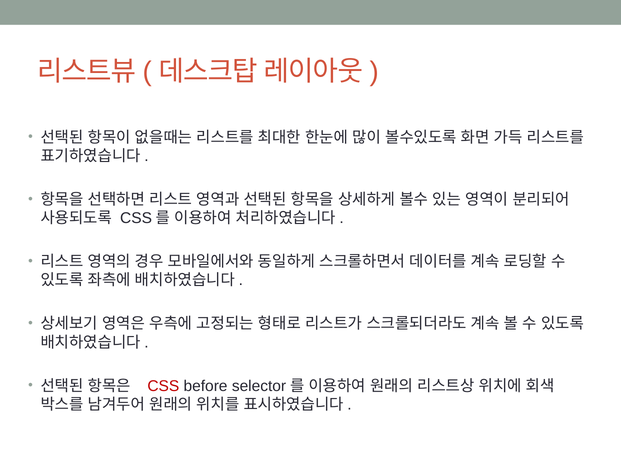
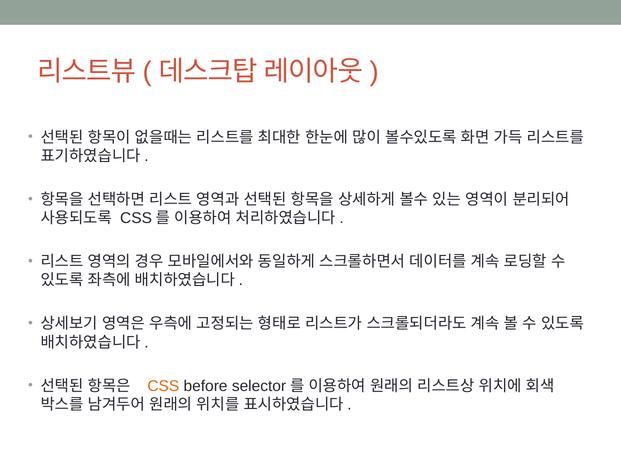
CSS colour: red -> orange (163, 386)
